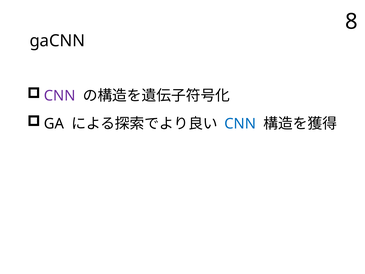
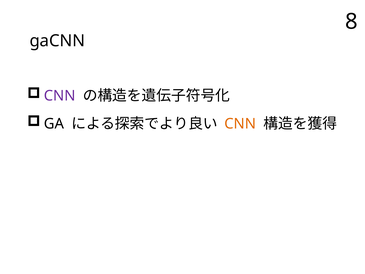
CNN colour: blue -> orange (240, 124)
